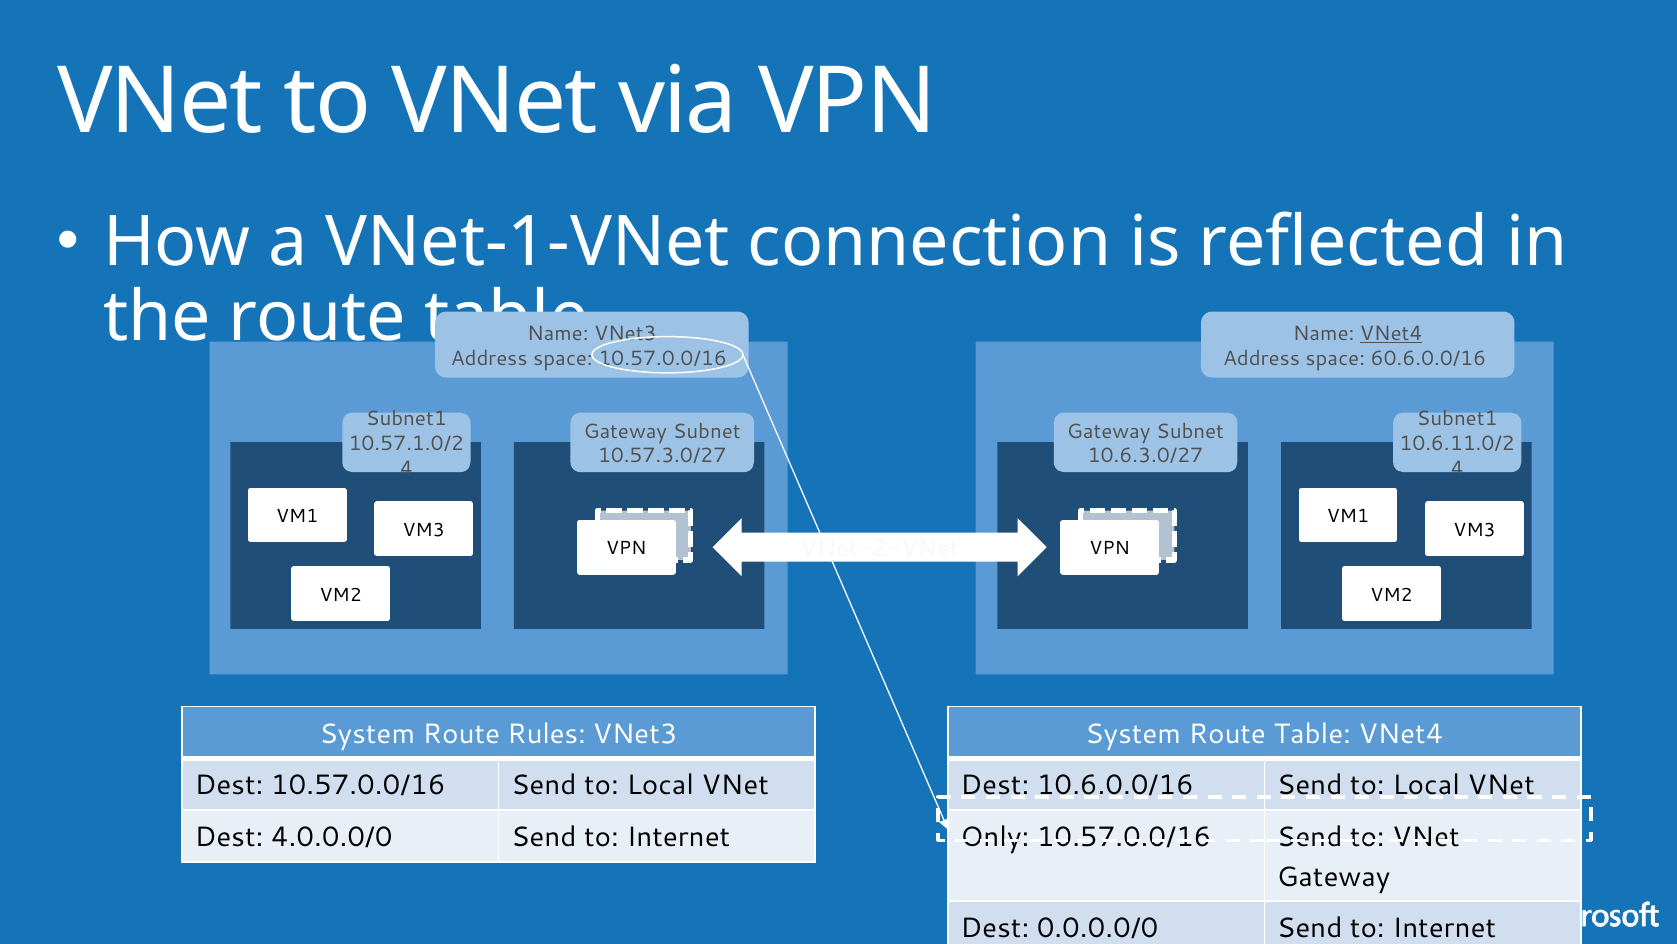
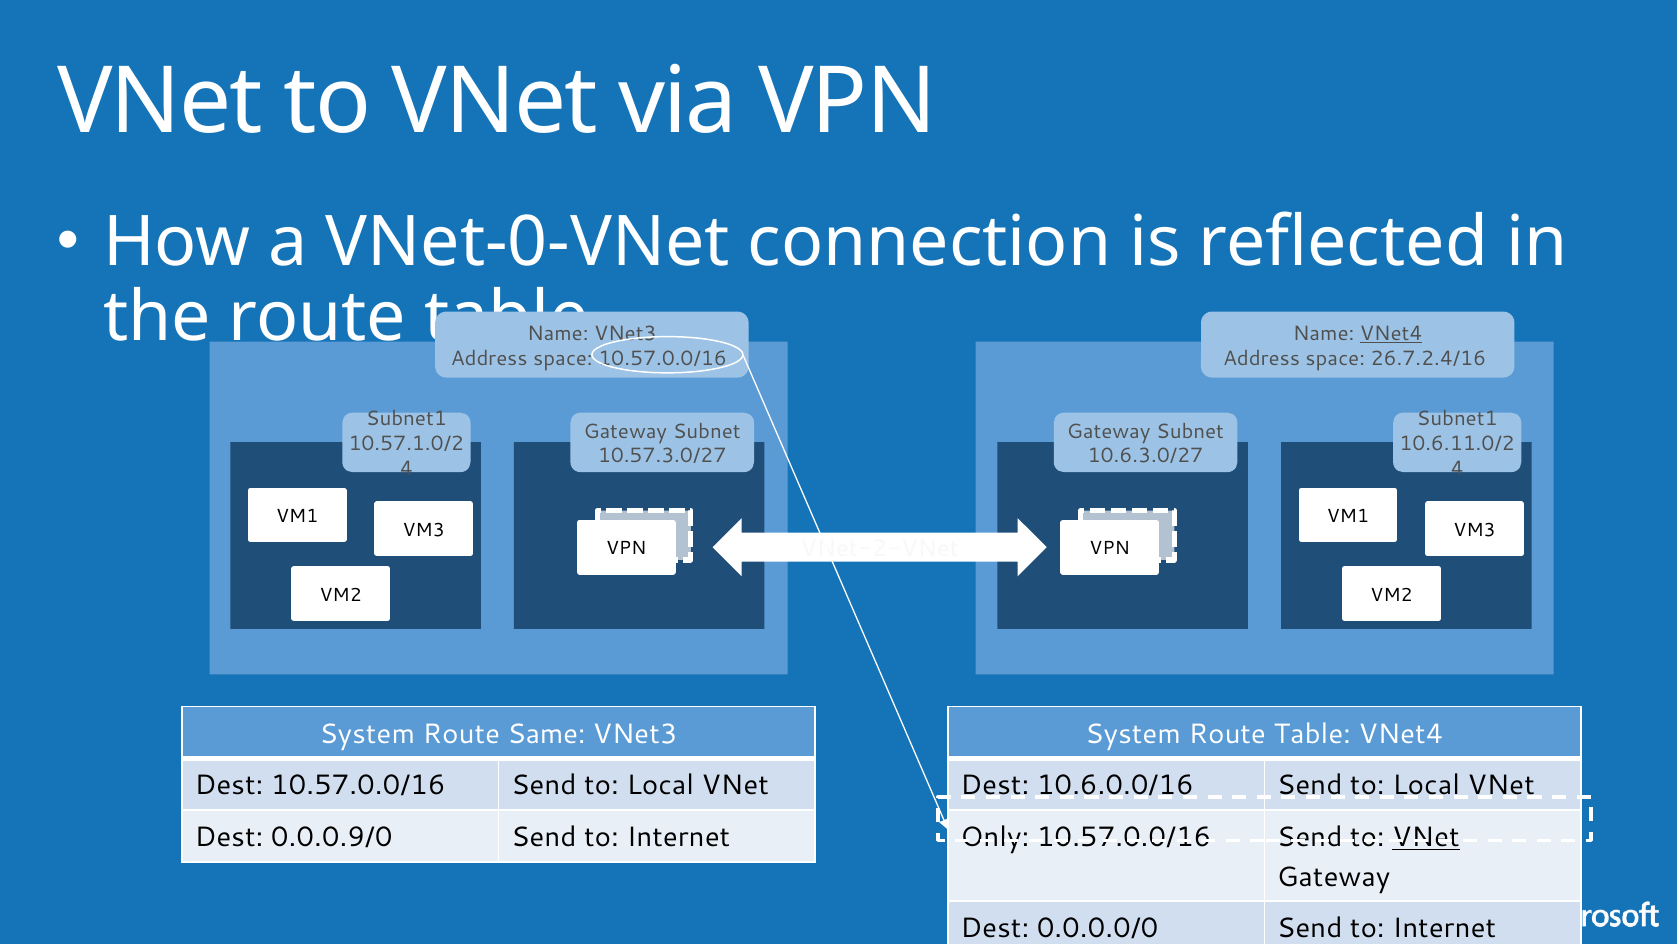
VNet-1-VNet: VNet-1-VNet -> VNet-0-VNet (528, 242)
60.6.0.0/16: 60.6.0.0/16 -> 26.7.2.4/16 (1428, 358)
Rules: Rules -> Same (547, 733)
4.0.0.0/0: 4.0.0.0/0 -> 0.0.0.9/0 (332, 837)
VNet underline: none -> present (1426, 837)
